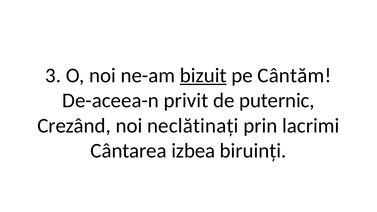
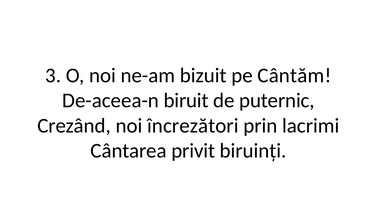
bizuit underline: present -> none (203, 75)
privit: privit -> biruit (186, 101)
neclătinați: neclătinați -> încrezători (193, 126)
izbea: izbea -> privit (193, 151)
